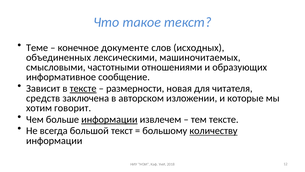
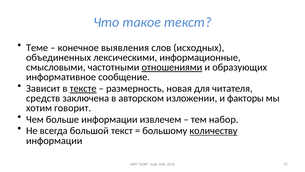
документе: документе -> выявления (125, 48)
машиночитаемых: машиночитаемых -> информационные (200, 57)
отношениями underline: none -> present (172, 67)
размерности: размерности -> размерность (135, 88)
которые: которые -> факторы (245, 98)
информации underline: present -> none (109, 119)
тем тексте: тексте -> набор (224, 119)
